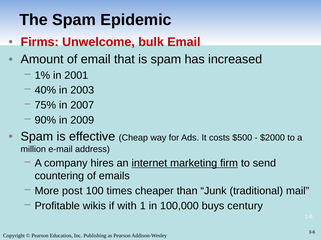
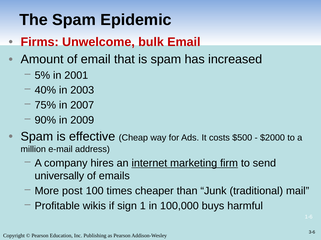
1%: 1% -> 5% (42, 75)
countering: countering -> universally (59, 176)
with: with -> sign (127, 206)
century: century -> harmful (245, 206)
